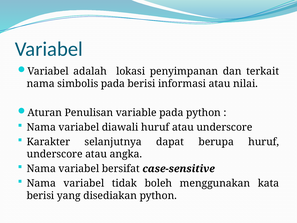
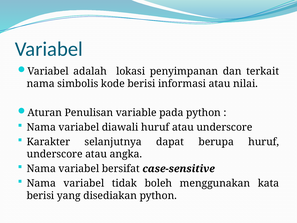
simbolis pada: pada -> kode (113, 84)
